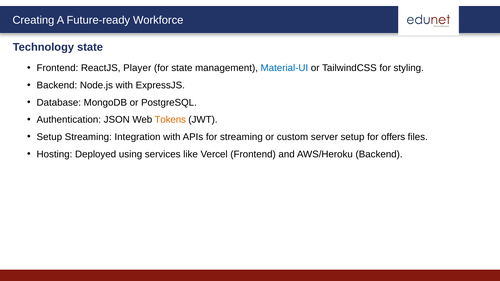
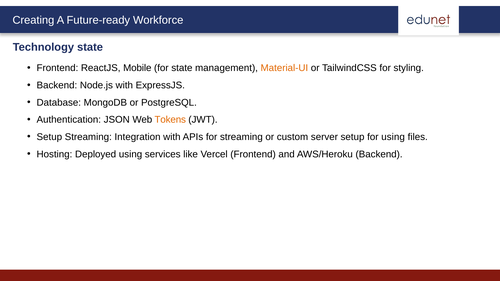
Player: Player -> Mobile (137, 68)
Material-UI colour: blue -> orange (284, 68)
for offers: offers -> using (393, 137)
